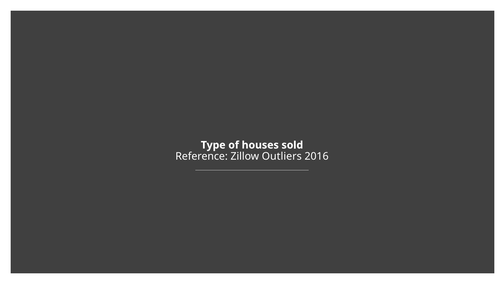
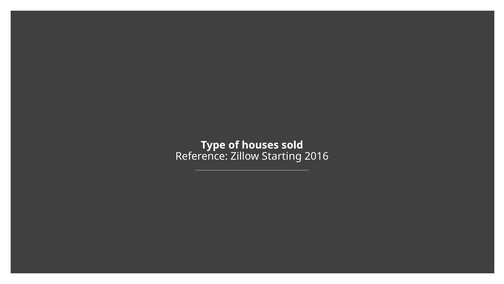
Outliers: Outliers -> Starting (282, 156)
